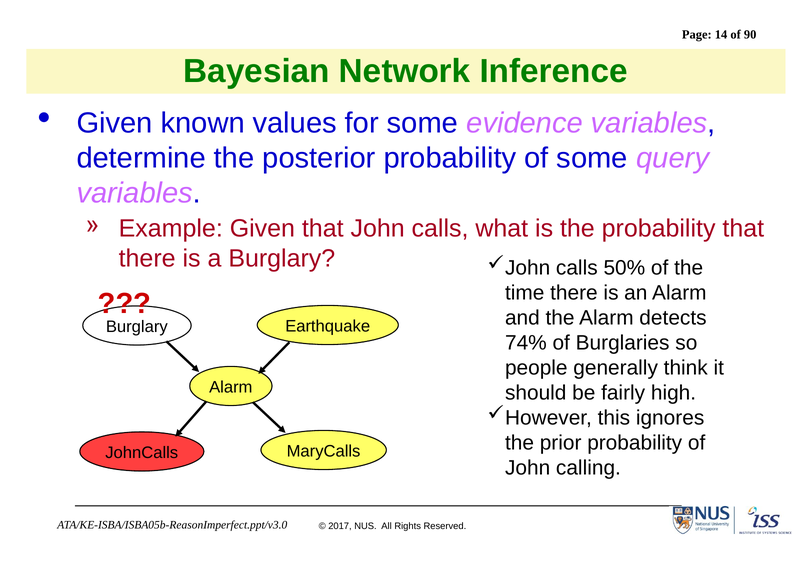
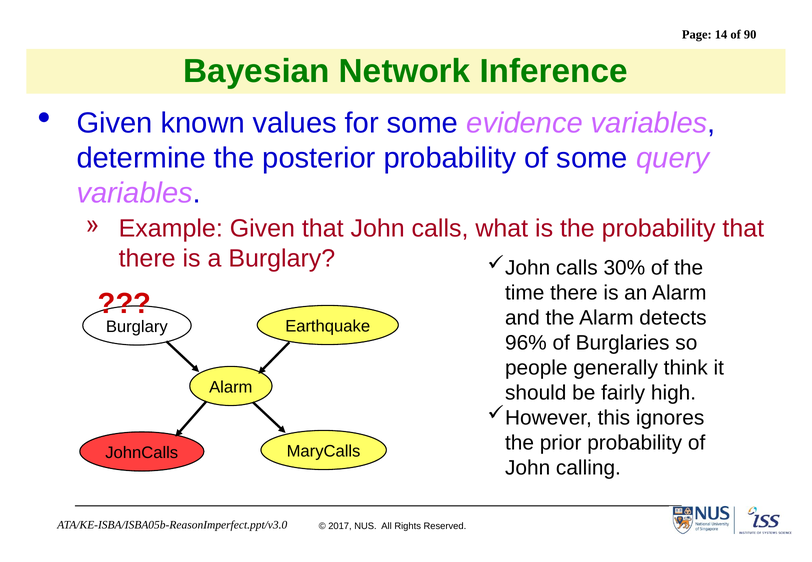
50%: 50% -> 30% (624, 268)
74%: 74% -> 96% (526, 343)
